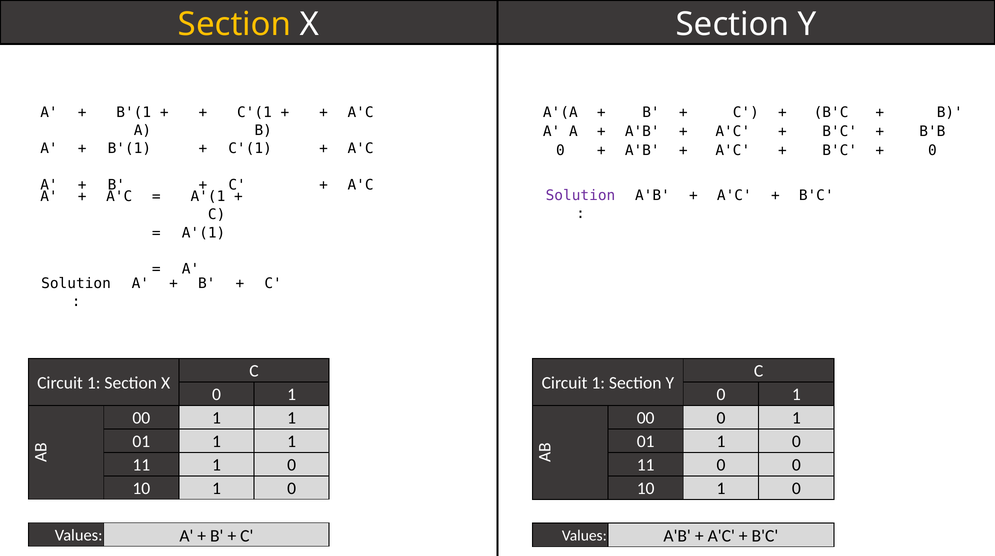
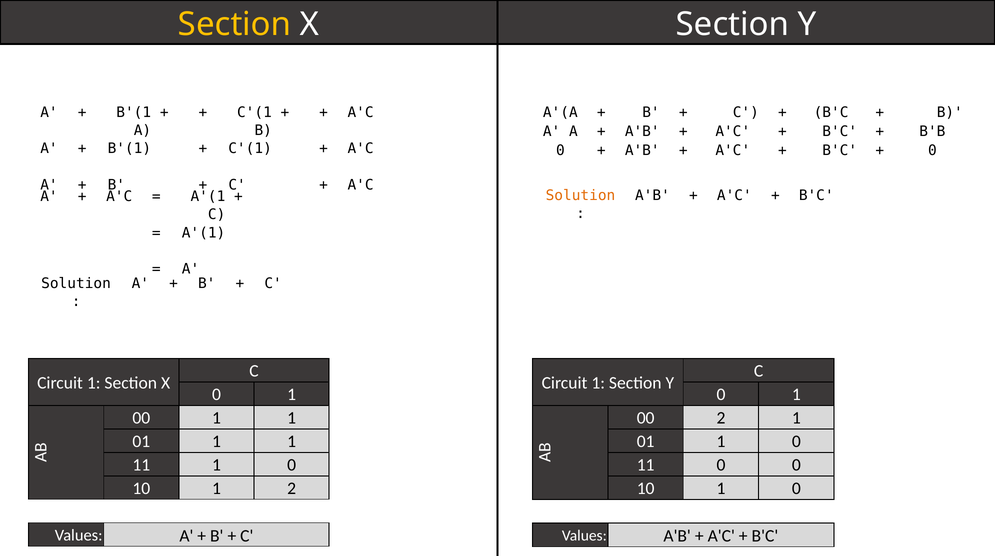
Solution colour: purple -> orange (580, 196)
00 0: 0 -> 2 (721, 418)
0: 0 -> 2 (292, 488)
